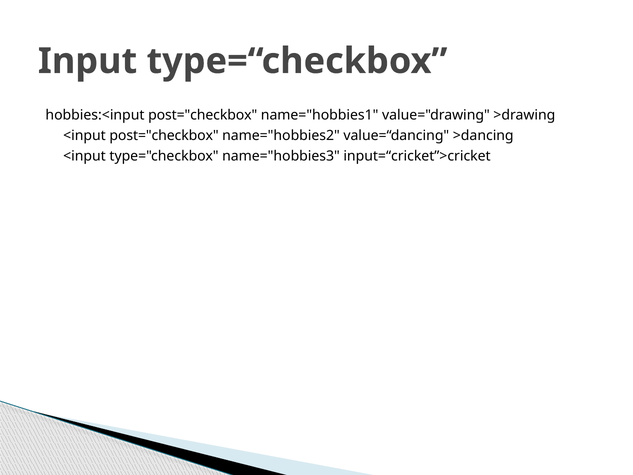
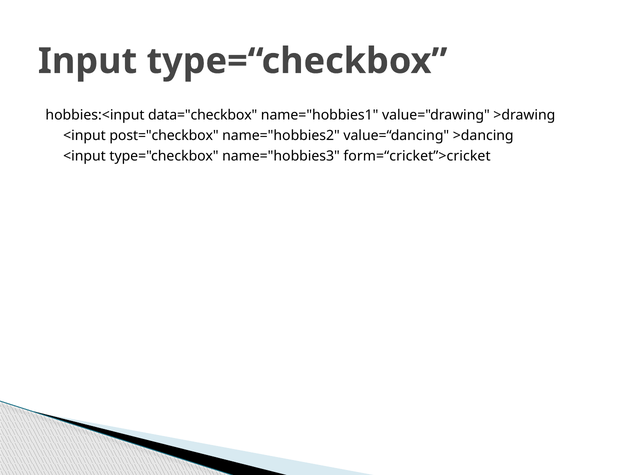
hobbies:<input post="checkbox: post="checkbox -> data="checkbox (203, 115)
input=“cricket”>cricket: input=“cricket”>cricket -> form=“cricket”>cricket (417, 156)
